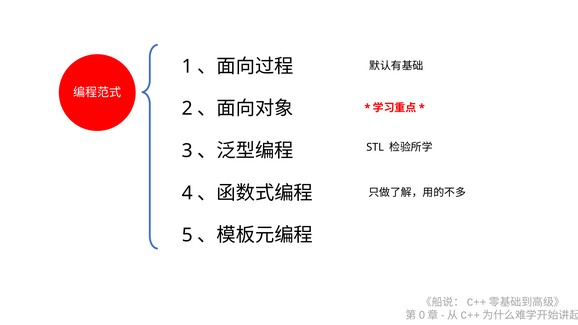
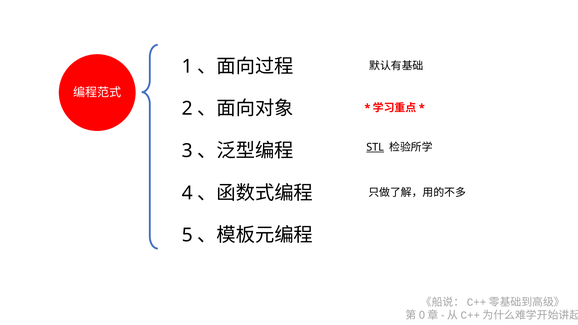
STL underline: none -> present (375, 147)
